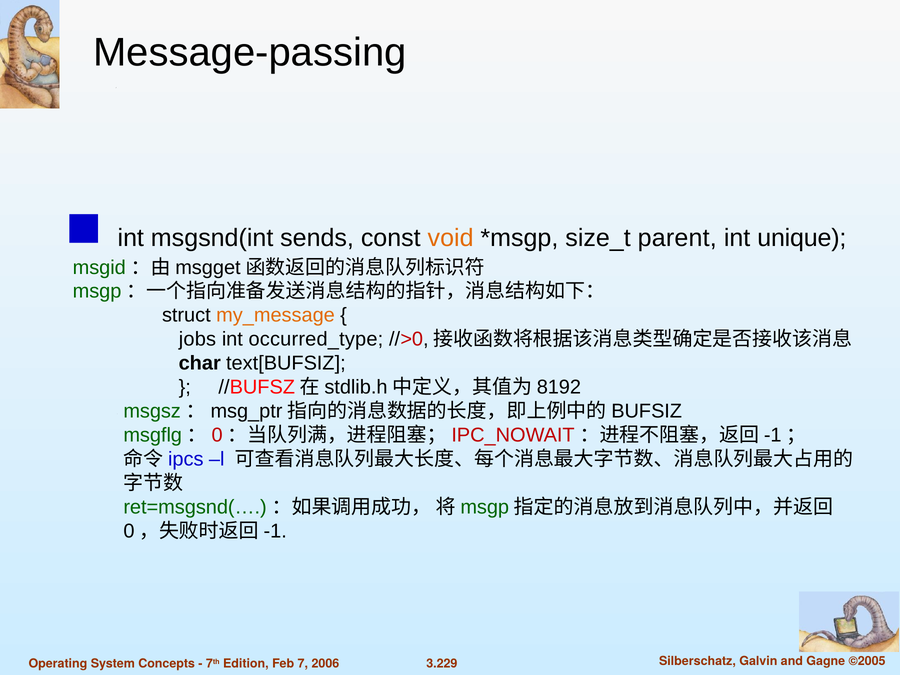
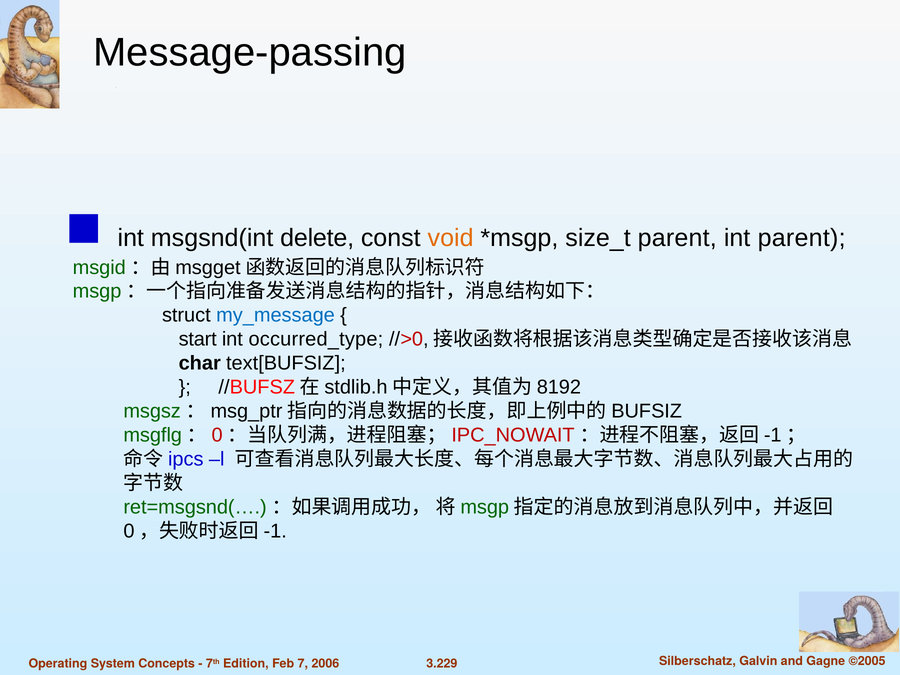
sends: sends -> delete (317, 238)
int unique: unique -> parent (802, 238)
my_message colour: orange -> blue (276, 315)
jobs: jobs -> start (198, 339)
